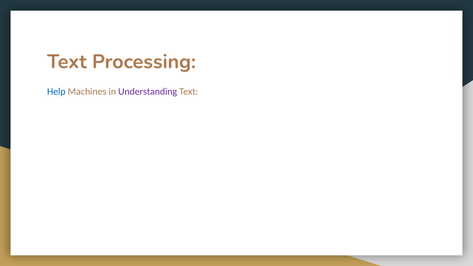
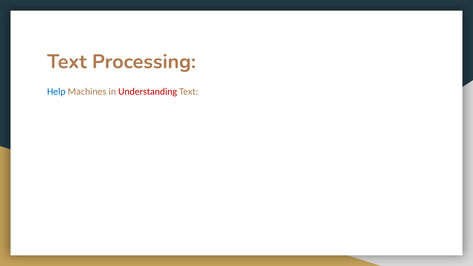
Understanding colour: purple -> red (148, 92)
